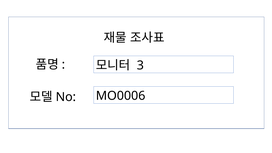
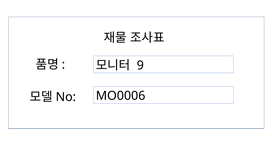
3: 3 -> 9 (140, 65)
